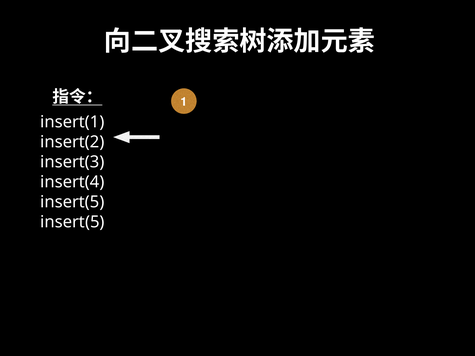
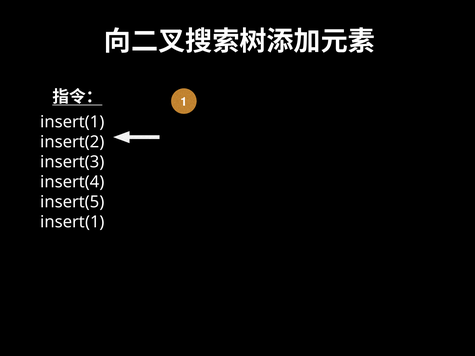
insert(5: insert(5 -> insert(1 (72, 222)
